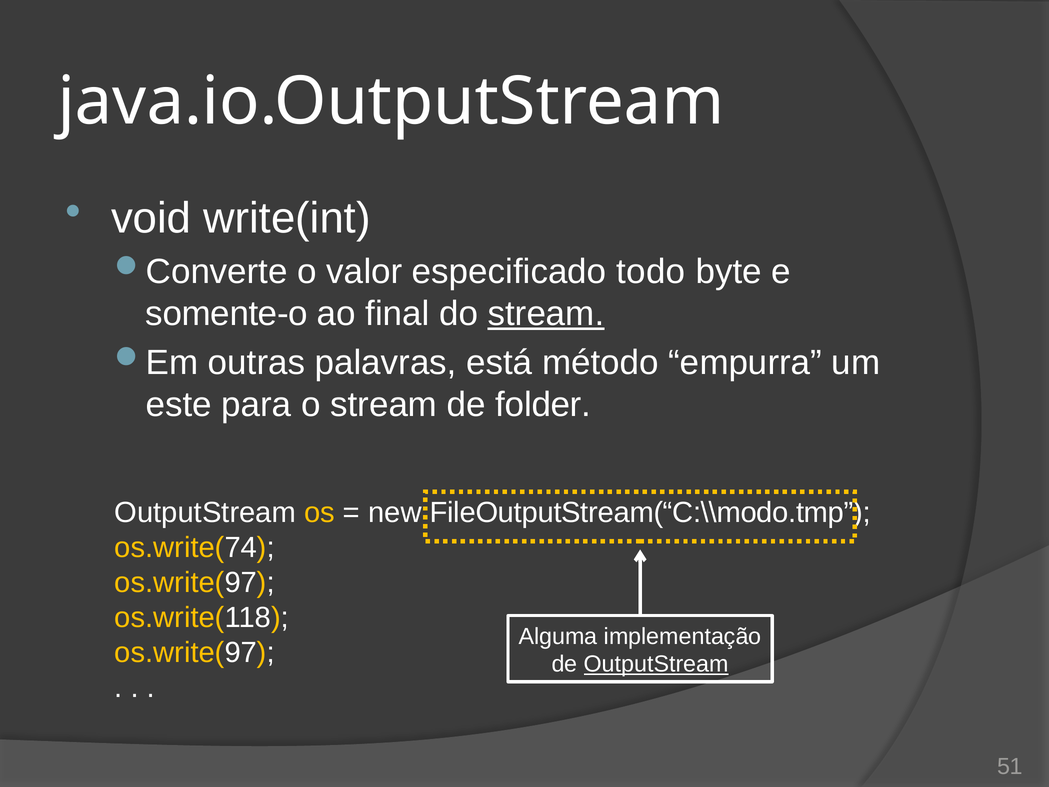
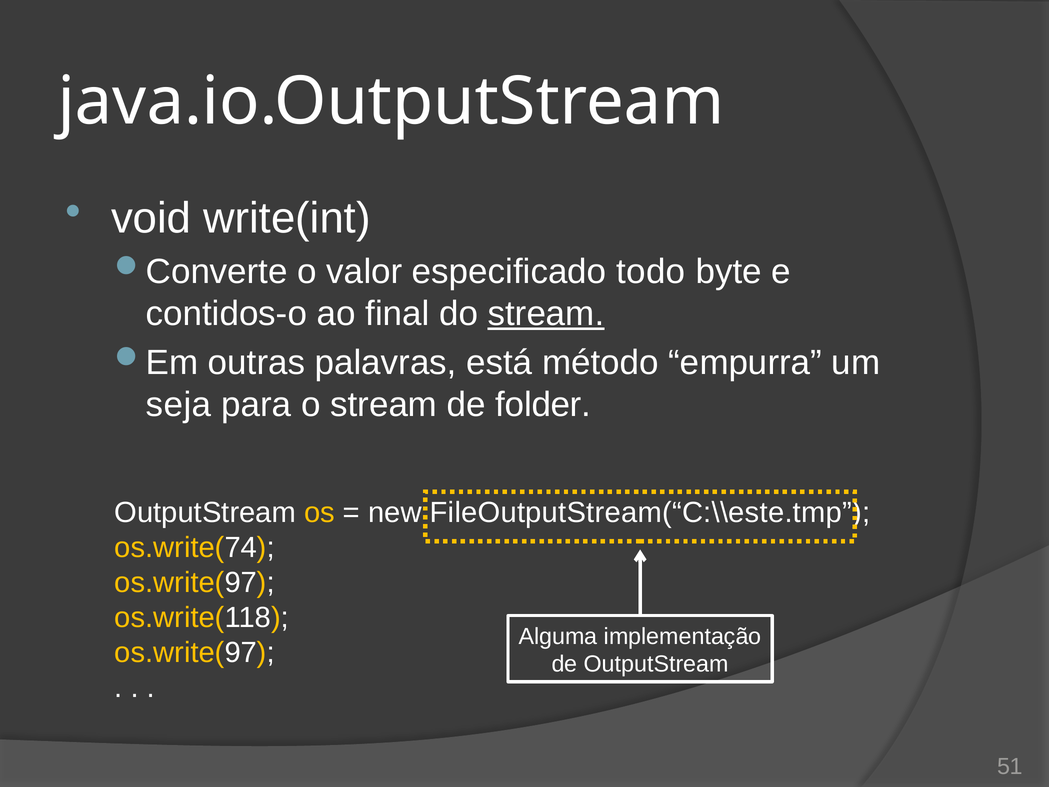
somente-o: somente-o -> contidos-o (226, 314)
este: este -> seja (179, 405)
FileOutputStream(“C:\\modo.tmp: FileOutputStream(“C:\\modo.tmp -> FileOutputStream(“C:\\este.tmp (650, 513)
OutputStream underline: present -> none (656, 664)
